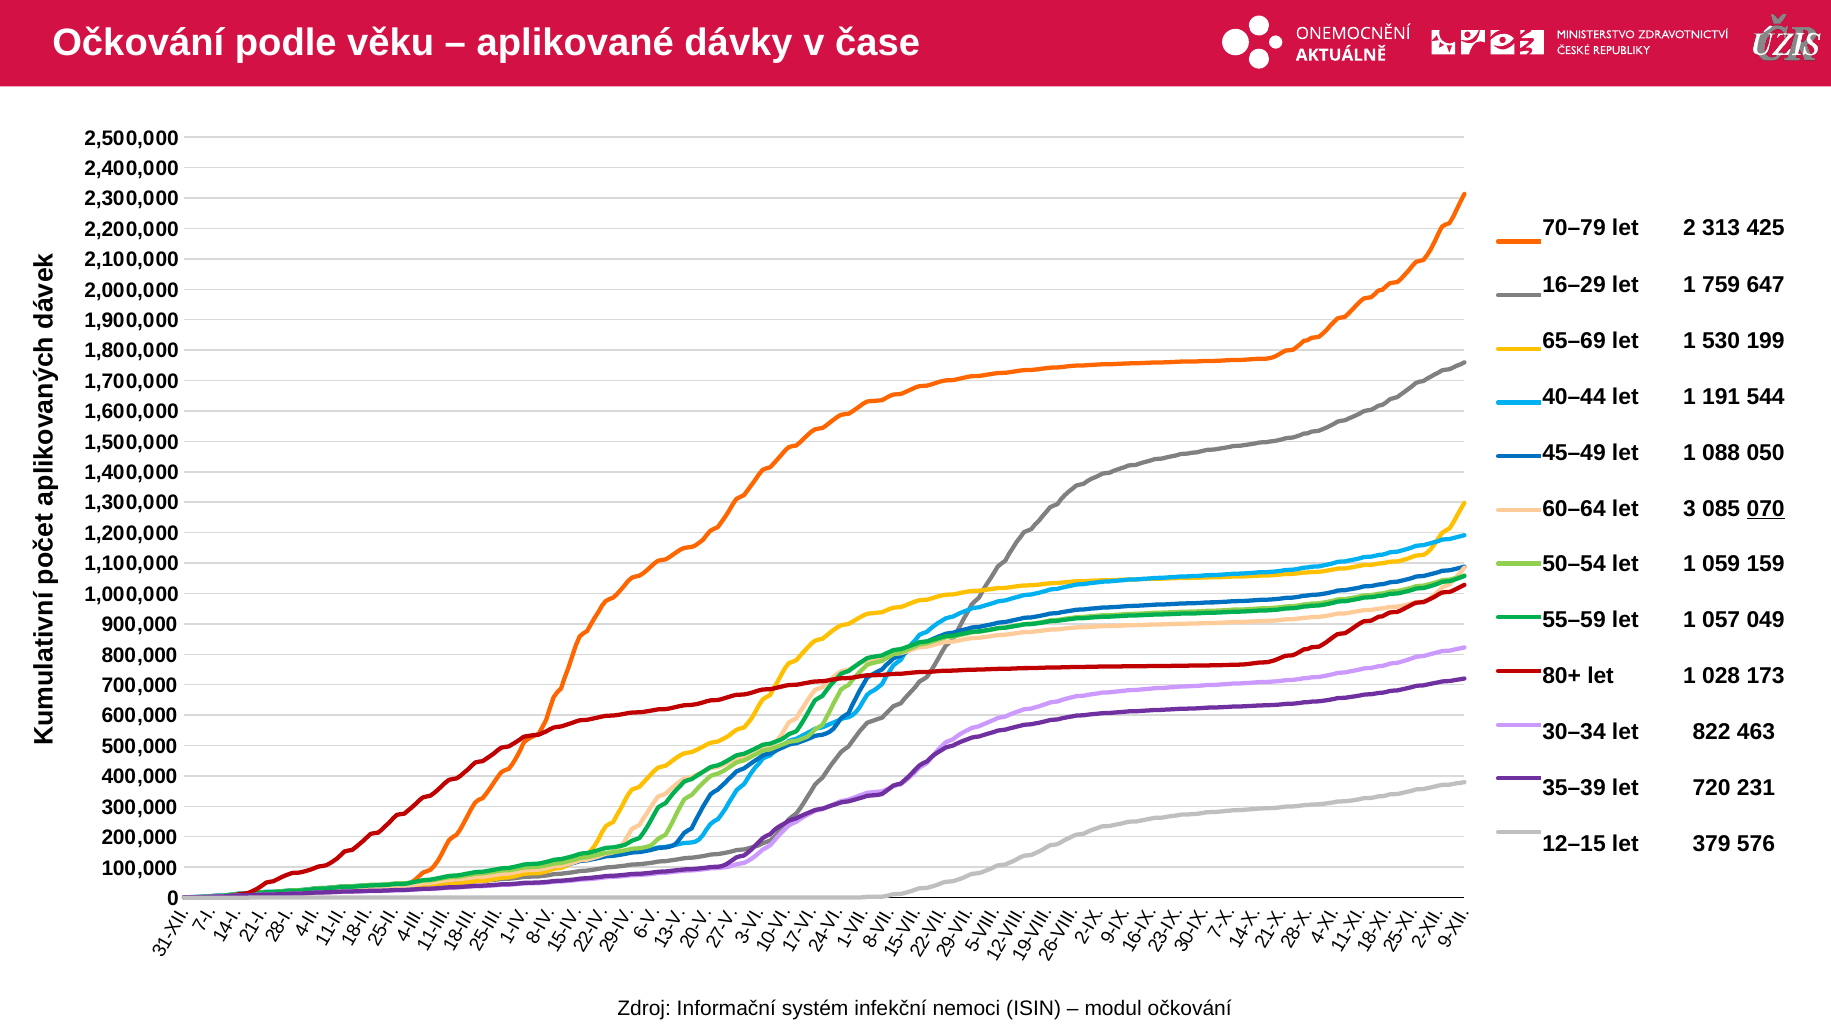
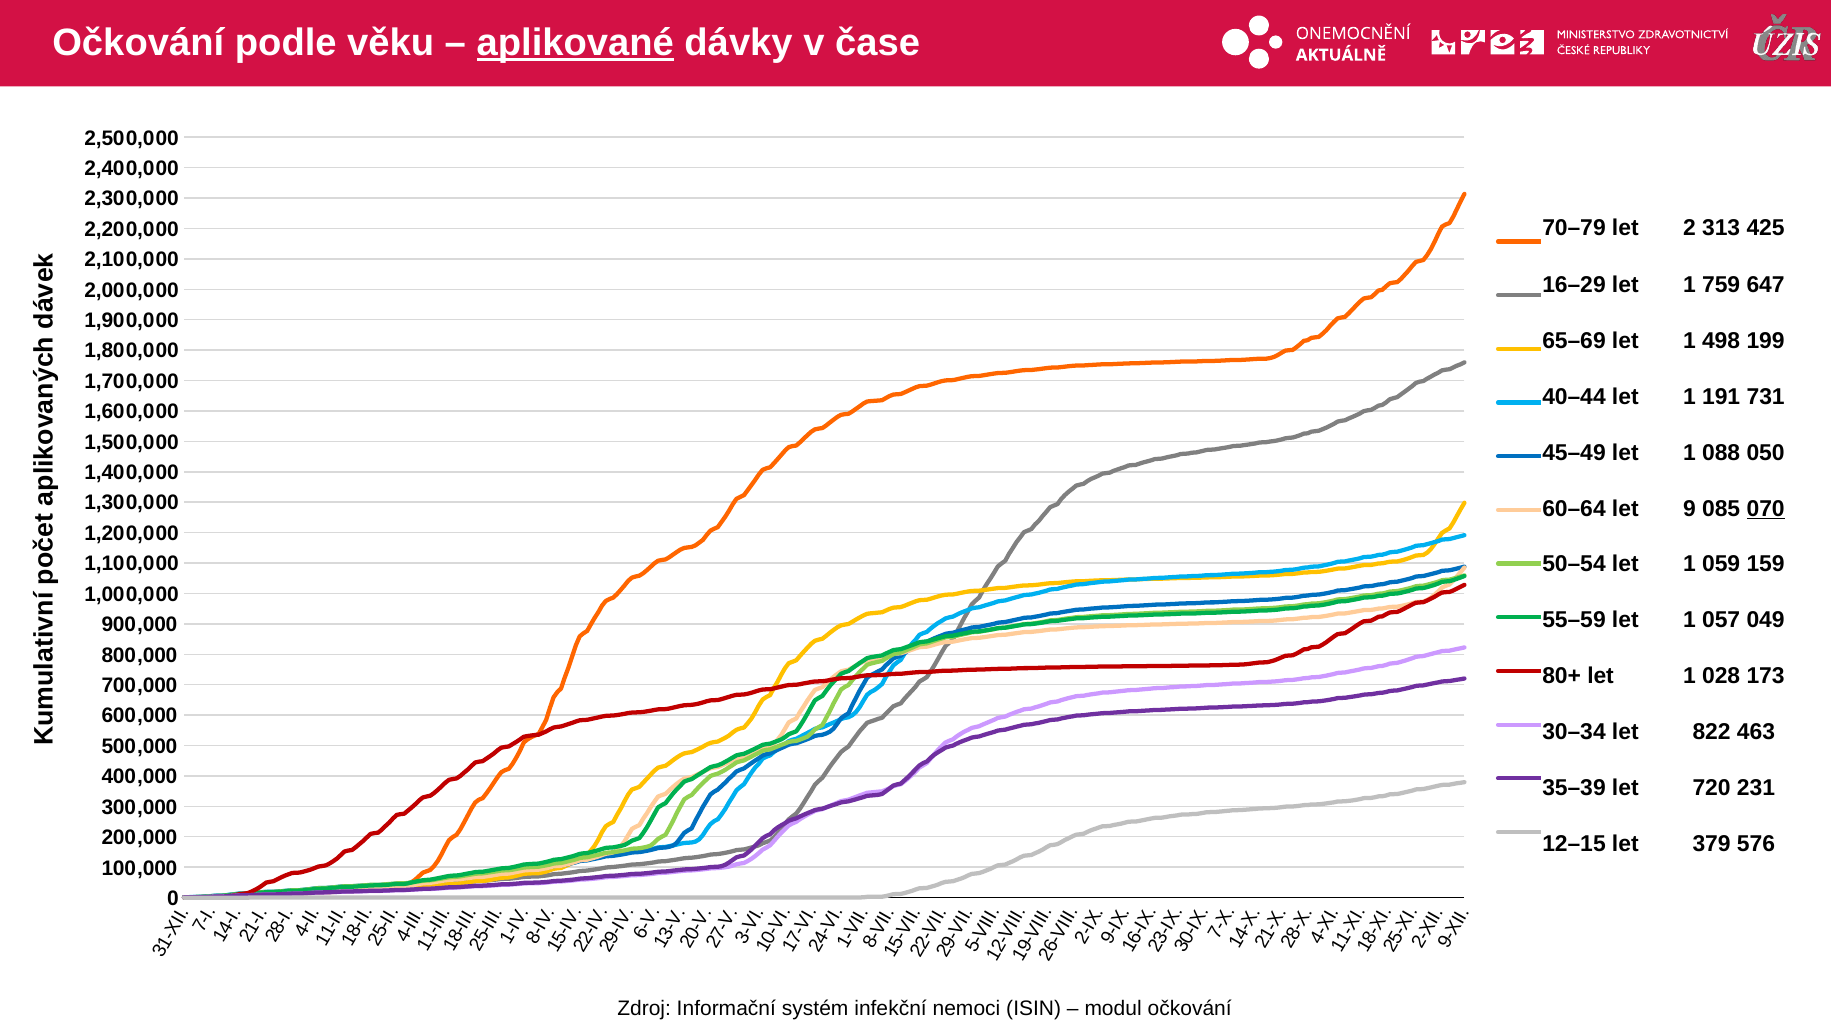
aplikované underline: none -> present (575, 43)
530: 530 -> 498 (1721, 341)
544: 544 -> 731 (1766, 397)
let 3: 3 -> 9 (1689, 508)
